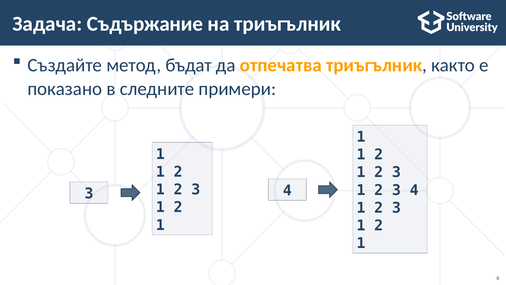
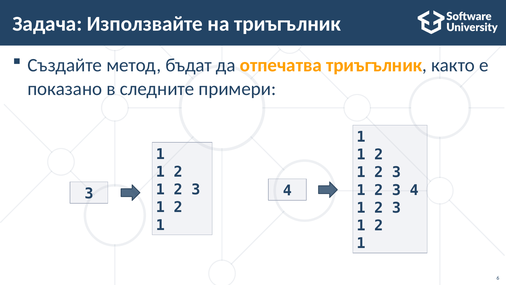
Съдържание: Съдържание -> Използвайте (145, 24)
